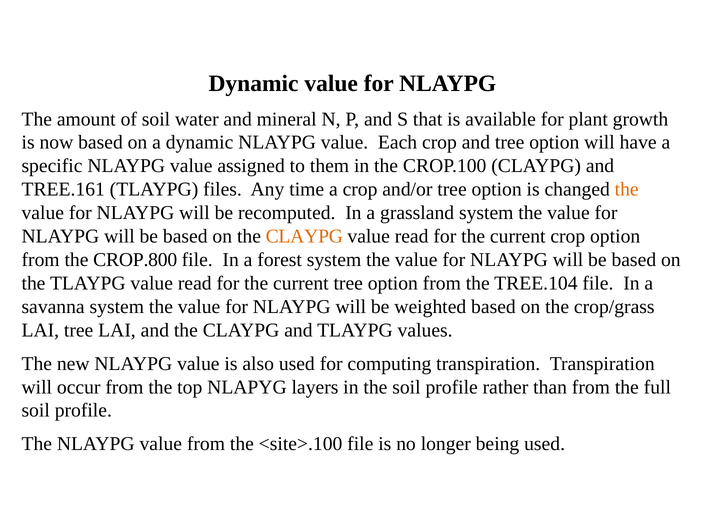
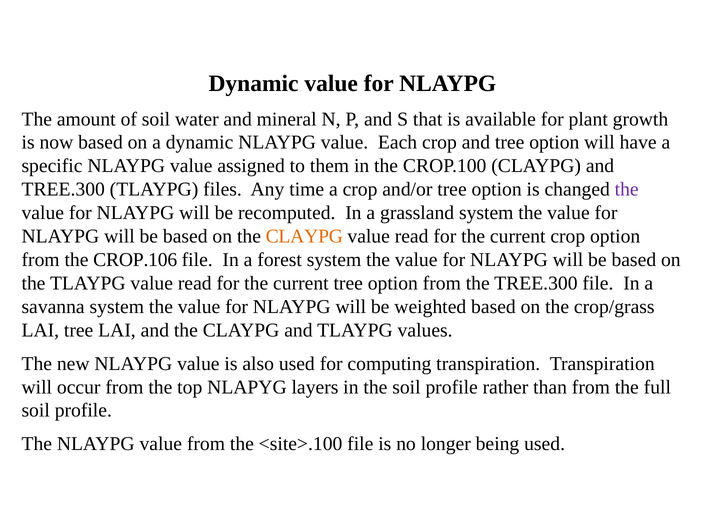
TREE.161: TREE.161 -> TREE.300 (63, 190)
the colour: orange -> purple (627, 190)
CROP.800: CROP.800 -> CROP.106 (135, 260)
the TREE.104: TREE.104 -> TREE.300 (536, 284)
